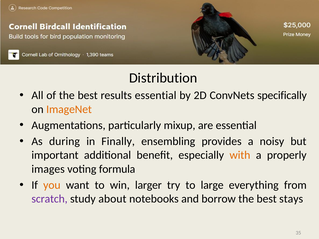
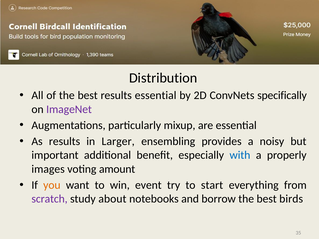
ImageNet colour: orange -> purple (69, 109)
As during: during -> results (65, 142)
Finally: Finally -> Larger (118, 142)
with colour: orange -> blue (240, 155)
formula: formula -> amount (117, 169)
larger: larger -> event (148, 185)
large: large -> start (212, 185)
stays: stays -> birds (291, 199)
